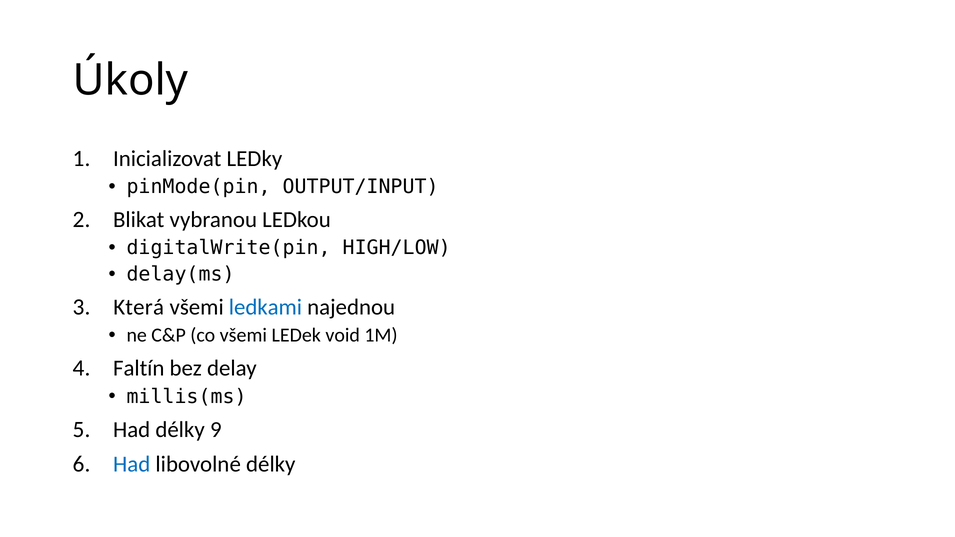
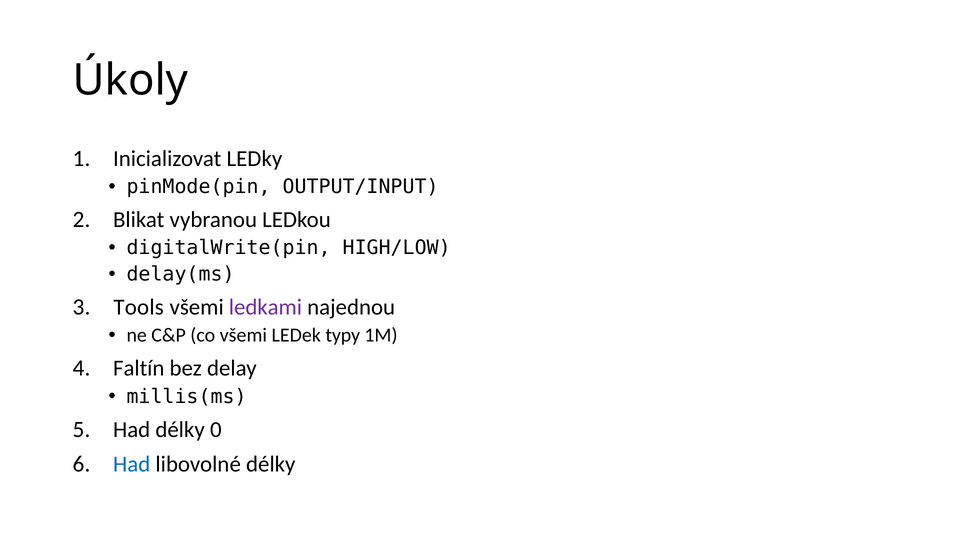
Která: Která -> Tools (139, 307)
ledkami colour: blue -> purple (265, 307)
void: void -> typy (343, 336)
9: 9 -> 0 (216, 430)
